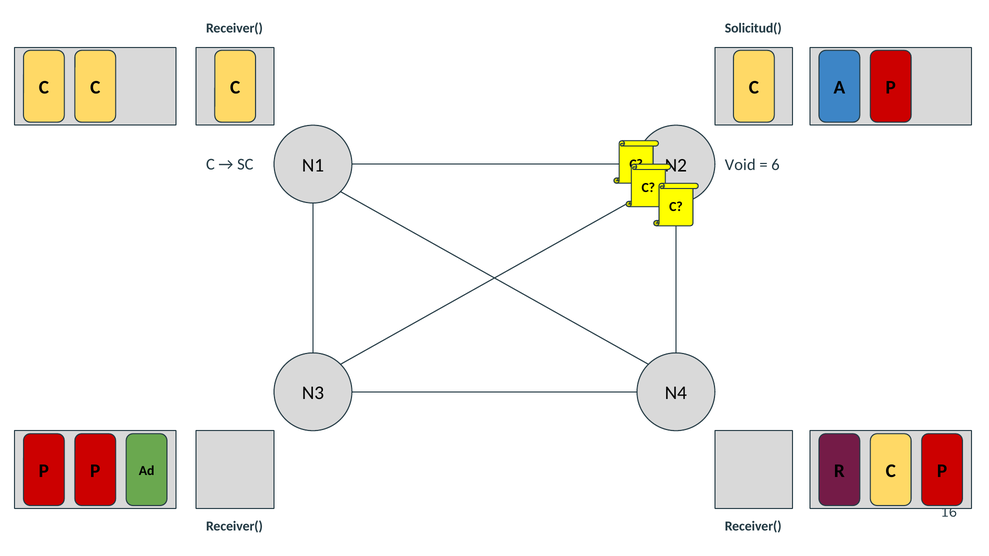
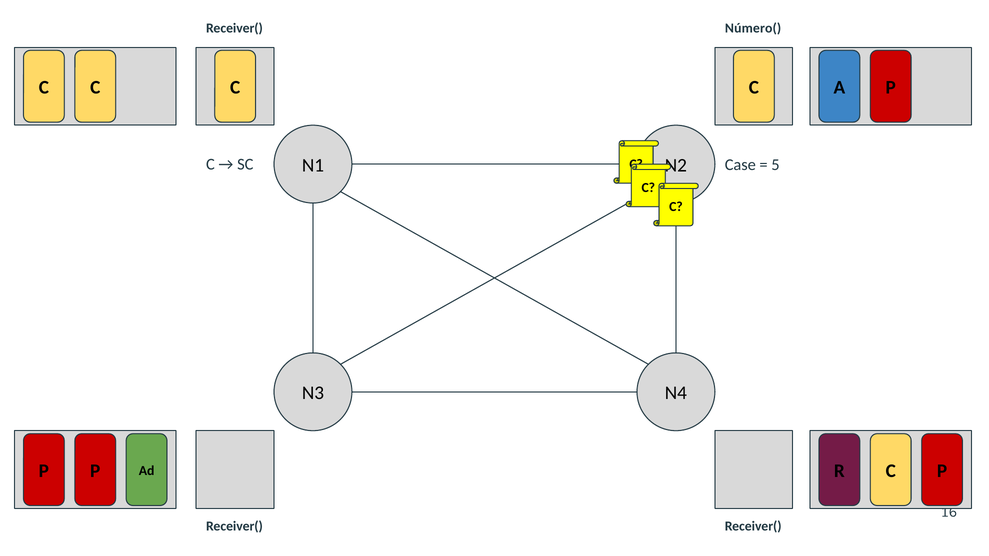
Solicitud(: Solicitud( -> Número( (753, 28)
Void: Void -> Case (740, 165)
6: 6 -> 5 (775, 165)
